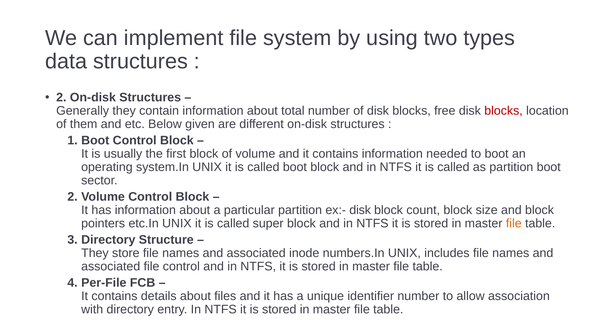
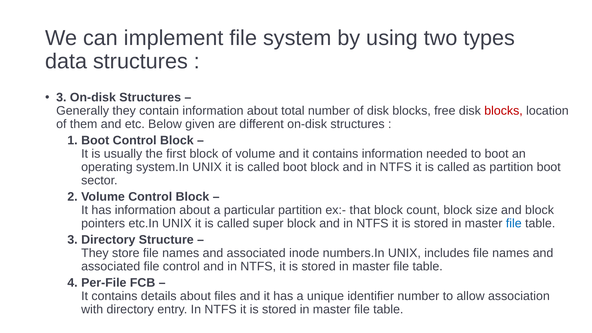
2: 2 -> 3 (61, 97)
ex:- disk: disk -> that (360, 210)
file colour: orange -> blue (514, 223)
